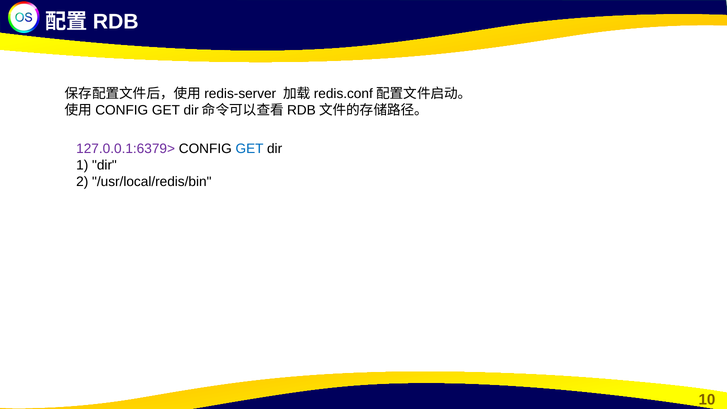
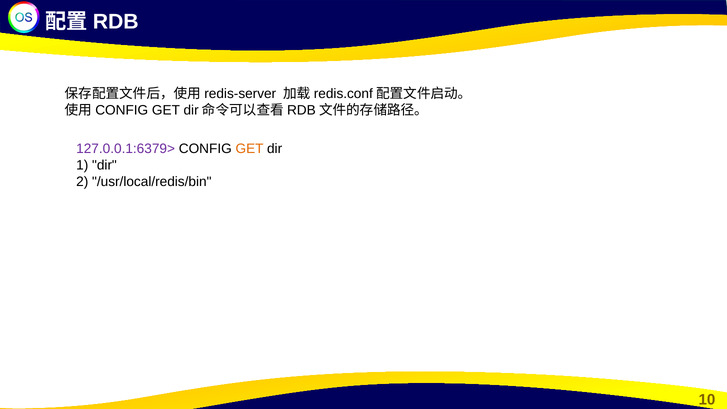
GET colour: blue -> orange (250, 149)
